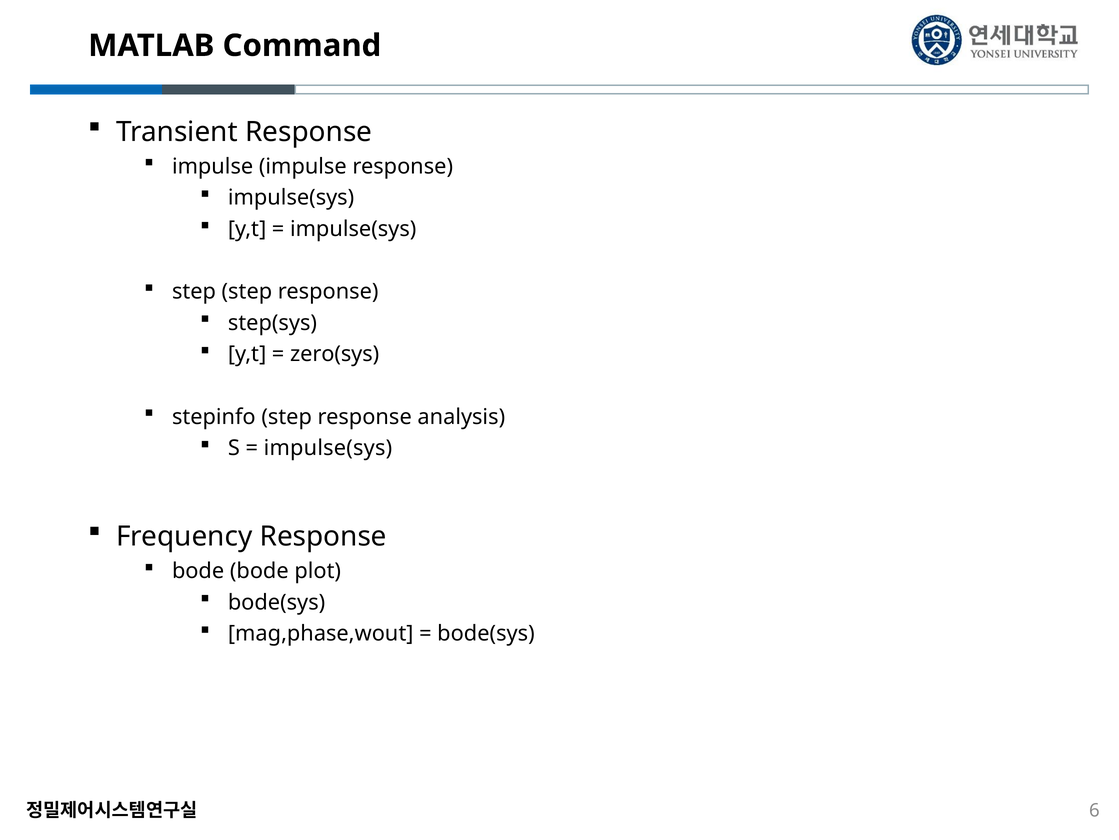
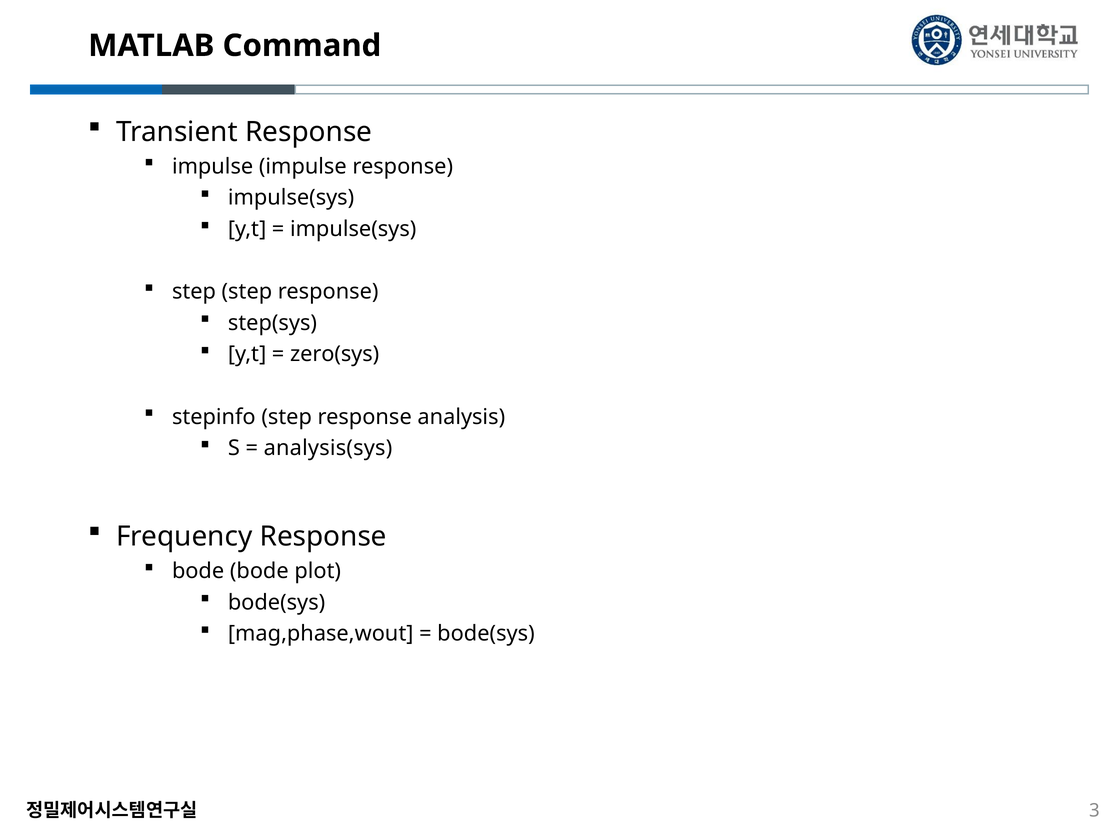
impulse(sys: impulse(sys -> analysis(sys (328, 448)
6: 6 -> 3 (1094, 810)
